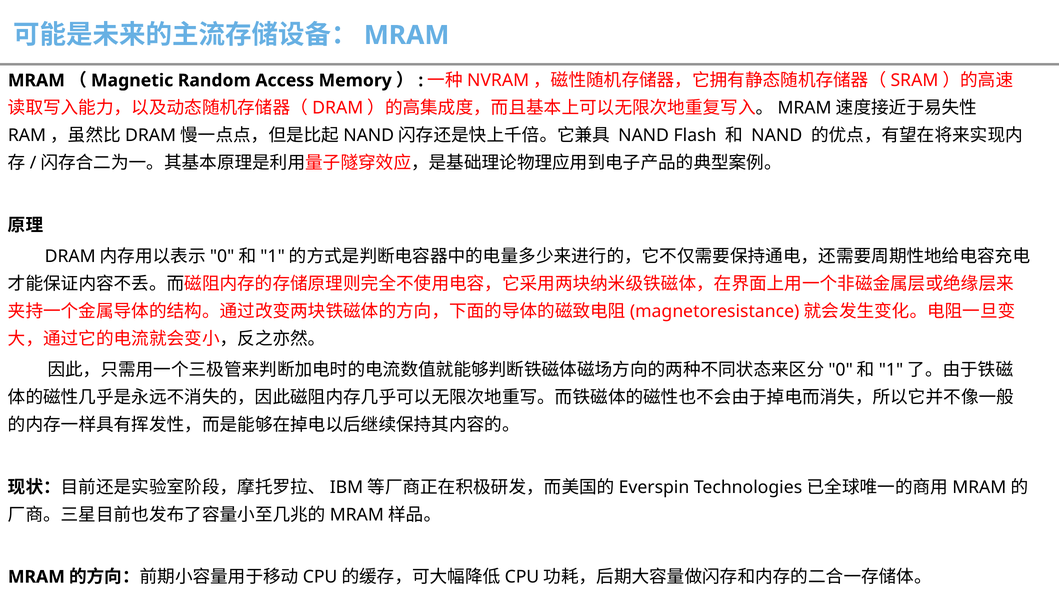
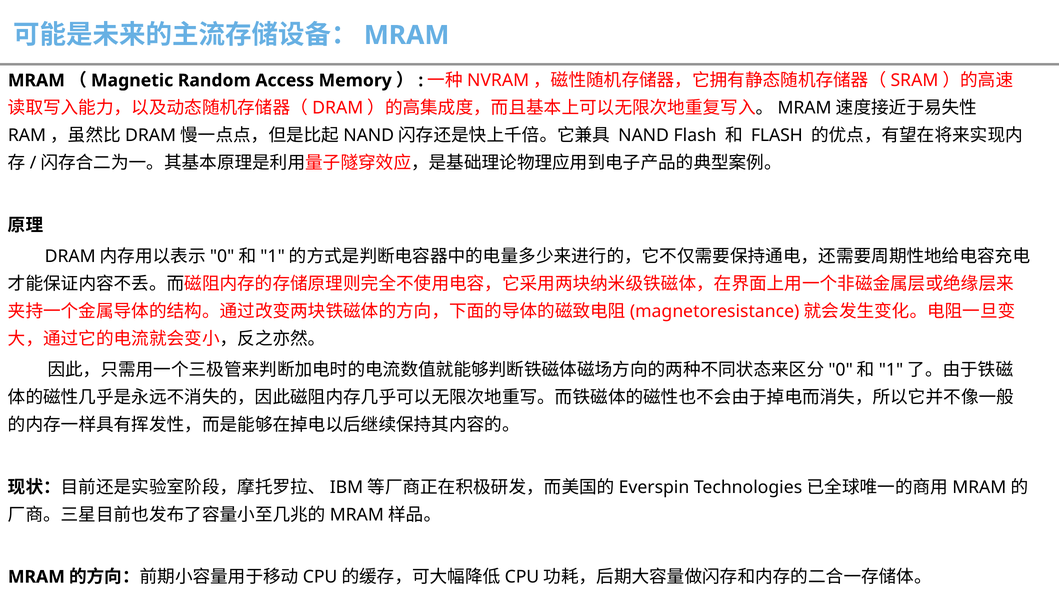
NAND: NAND -> FLASH (777, 135)
